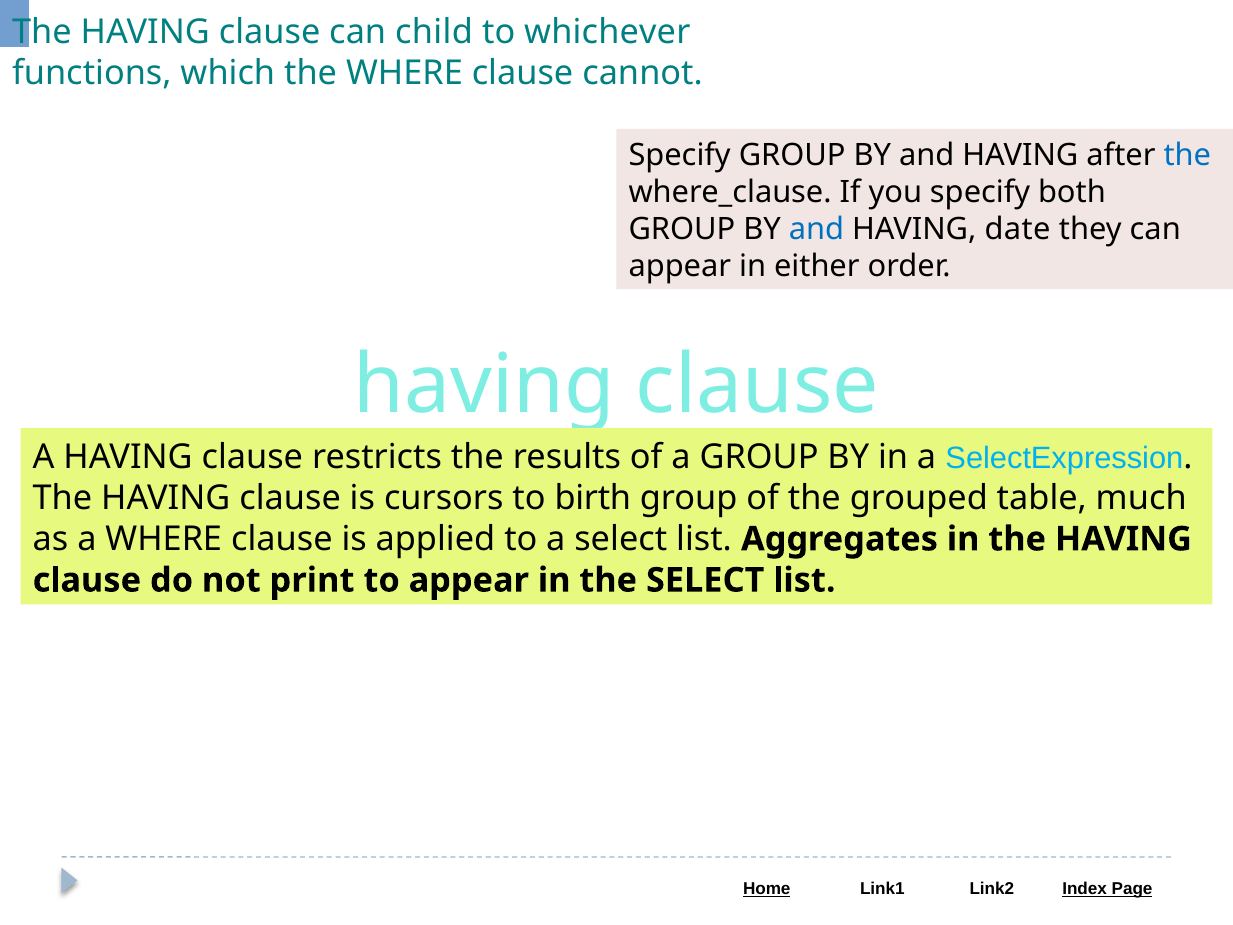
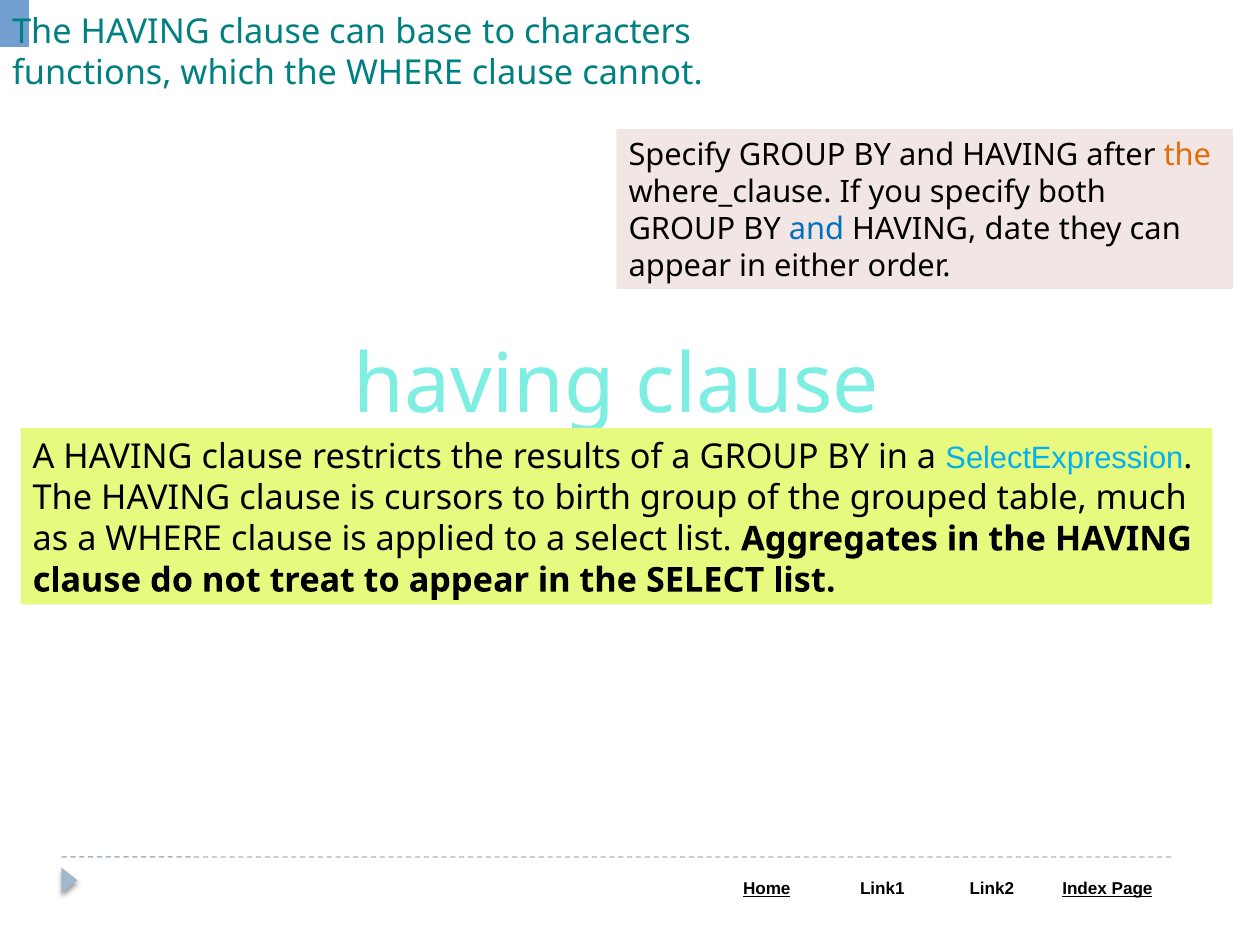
child: child -> base (434, 32)
whichever: whichever -> characters (608, 32)
the colour: blue -> orange (1187, 156)
print: print -> treat (312, 580)
